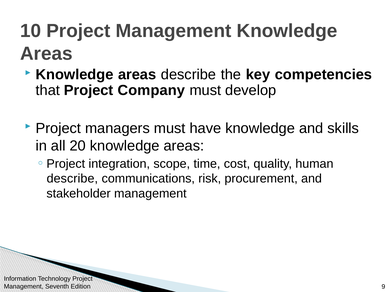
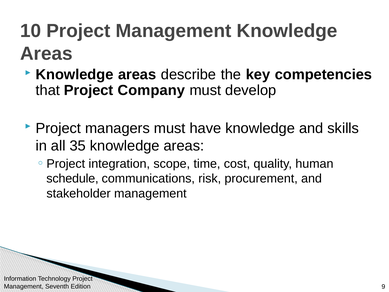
20: 20 -> 35 (78, 146)
describe: describe -> schedule (72, 178)
